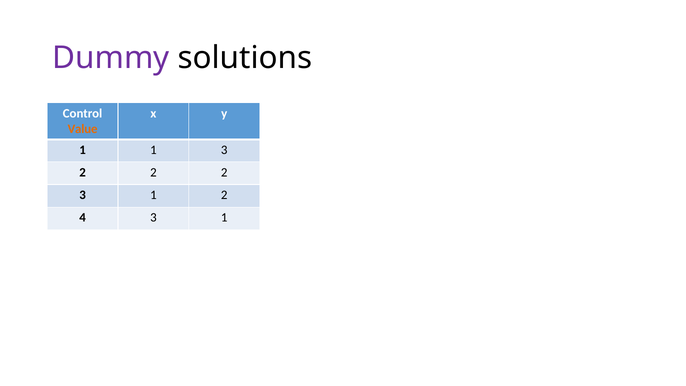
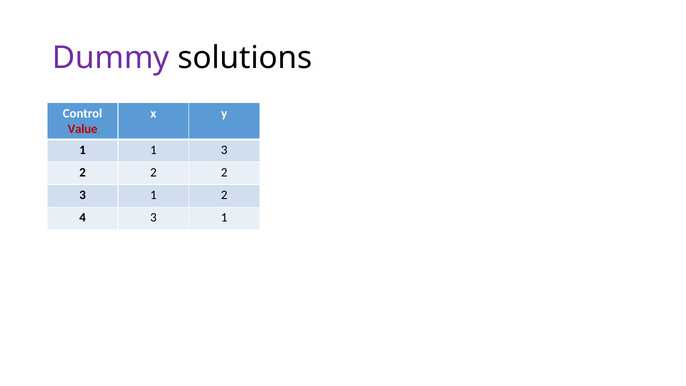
Value colour: orange -> red (83, 129)
